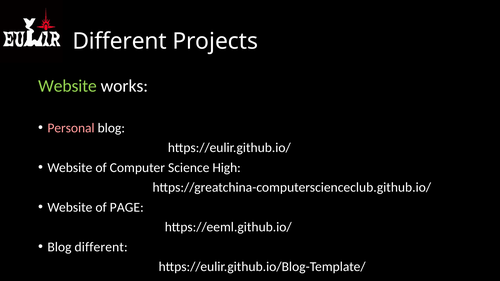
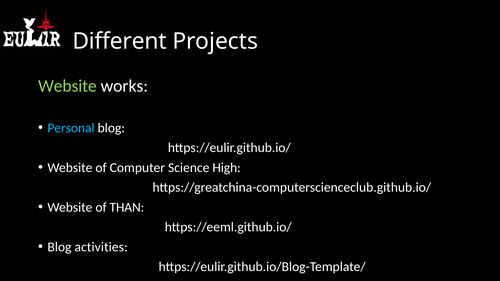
Personal colour: pink -> light blue (71, 128)
PAGE: PAGE -> THAN (127, 207)
Blog different: different -> activities (101, 247)
